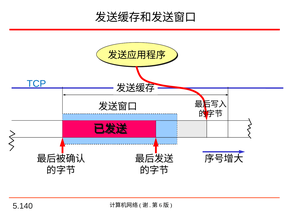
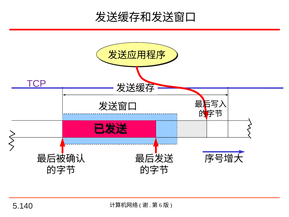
TCP colour: blue -> purple (36, 84)
